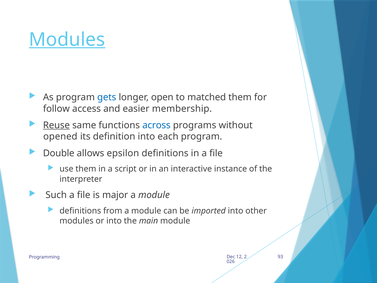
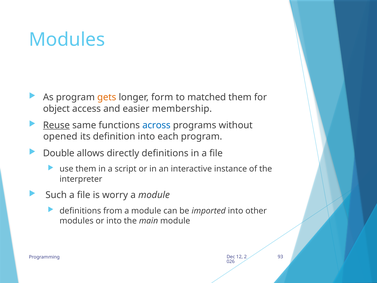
Modules underline: present -> none (67, 40)
gets colour: blue -> orange (107, 97)
open: open -> form (162, 97)
follow: follow -> object (56, 109)
epsilon: epsilon -> directly (123, 153)
major: major -> worry (115, 195)
